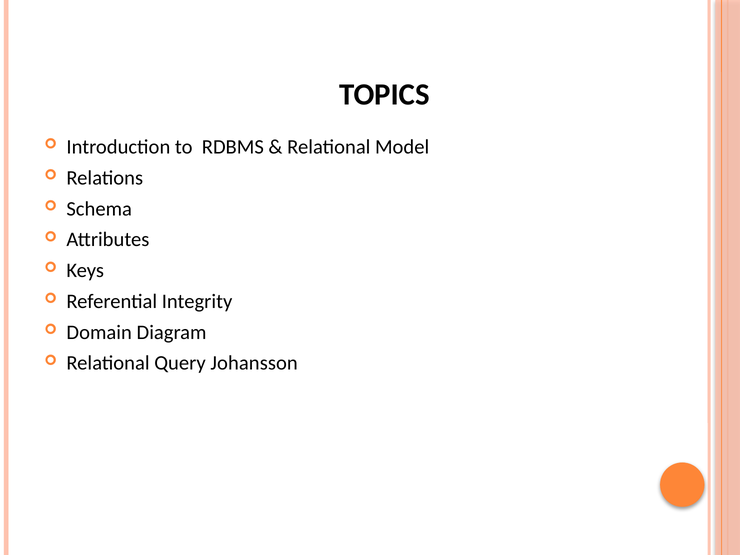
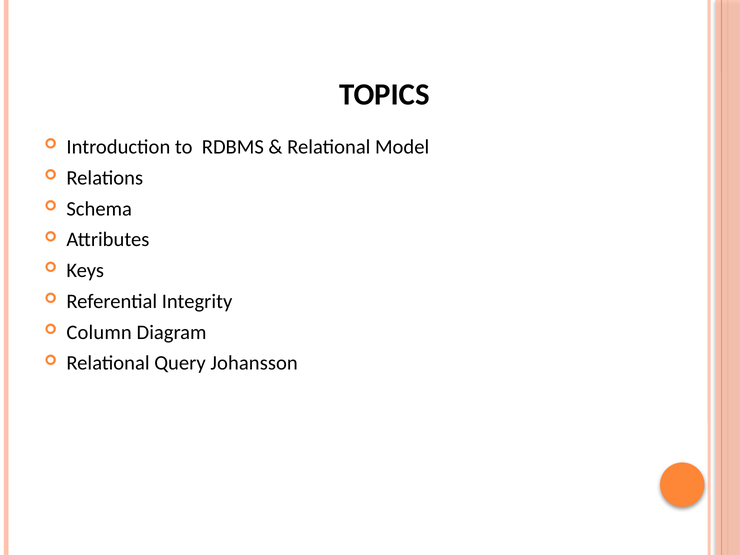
Domain: Domain -> Column (99, 332)
